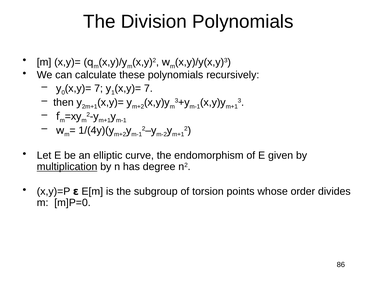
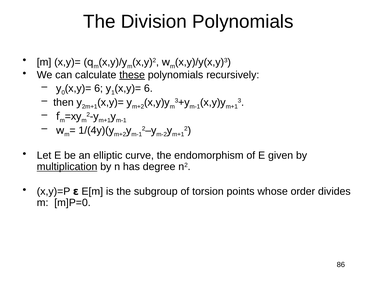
these underline: none -> present (132, 75)
0 x,y)= 7: 7 -> 6 (99, 88)
7: 7 -> 6 (148, 88)
